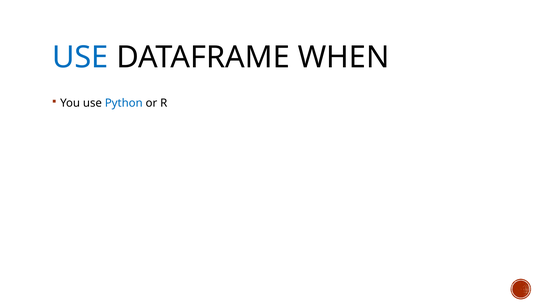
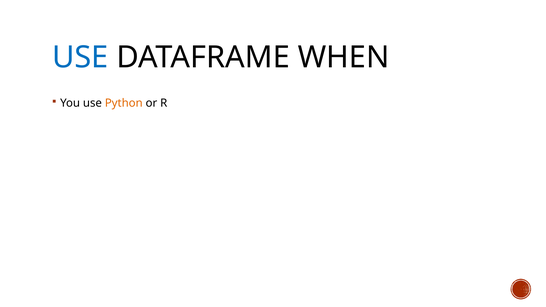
Python colour: blue -> orange (124, 103)
